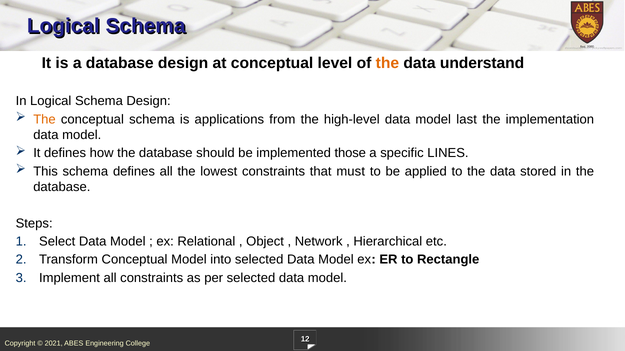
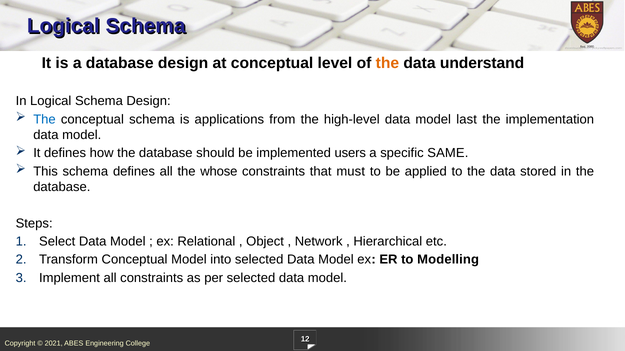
The colour: orange -> blue (44, 119)
those: those -> users (350, 153)
LINES: LINES -> SAME (448, 153)
lowest: lowest -> whose (219, 172)
Rectangle: Rectangle -> Modelling (448, 260)
